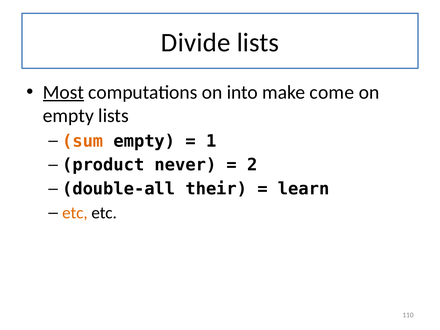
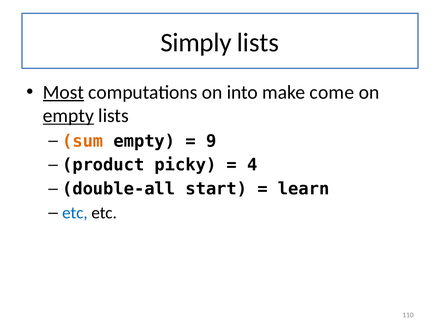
Divide: Divide -> Simply (196, 43)
empty underline: none -> present (68, 116)
1: 1 -> 9 (211, 141)
never: never -> picky (185, 165)
2: 2 -> 4 (252, 165)
their: their -> start (216, 189)
etc colour: orange -> blue (75, 213)
